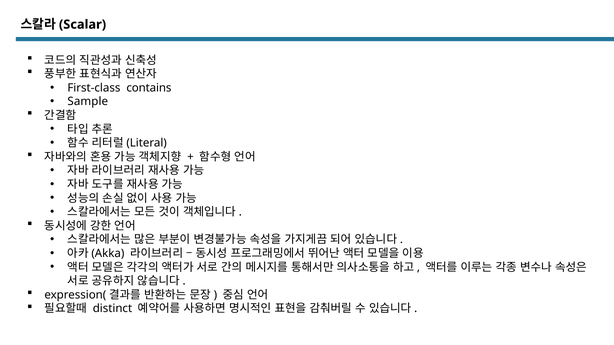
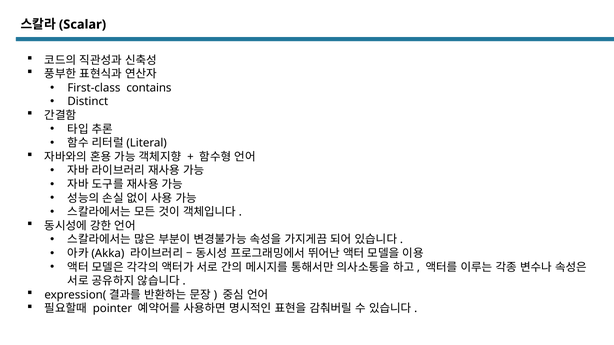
Sample: Sample -> Distinct (88, 102)
distinct: distinct -> pointer (112, 309)
